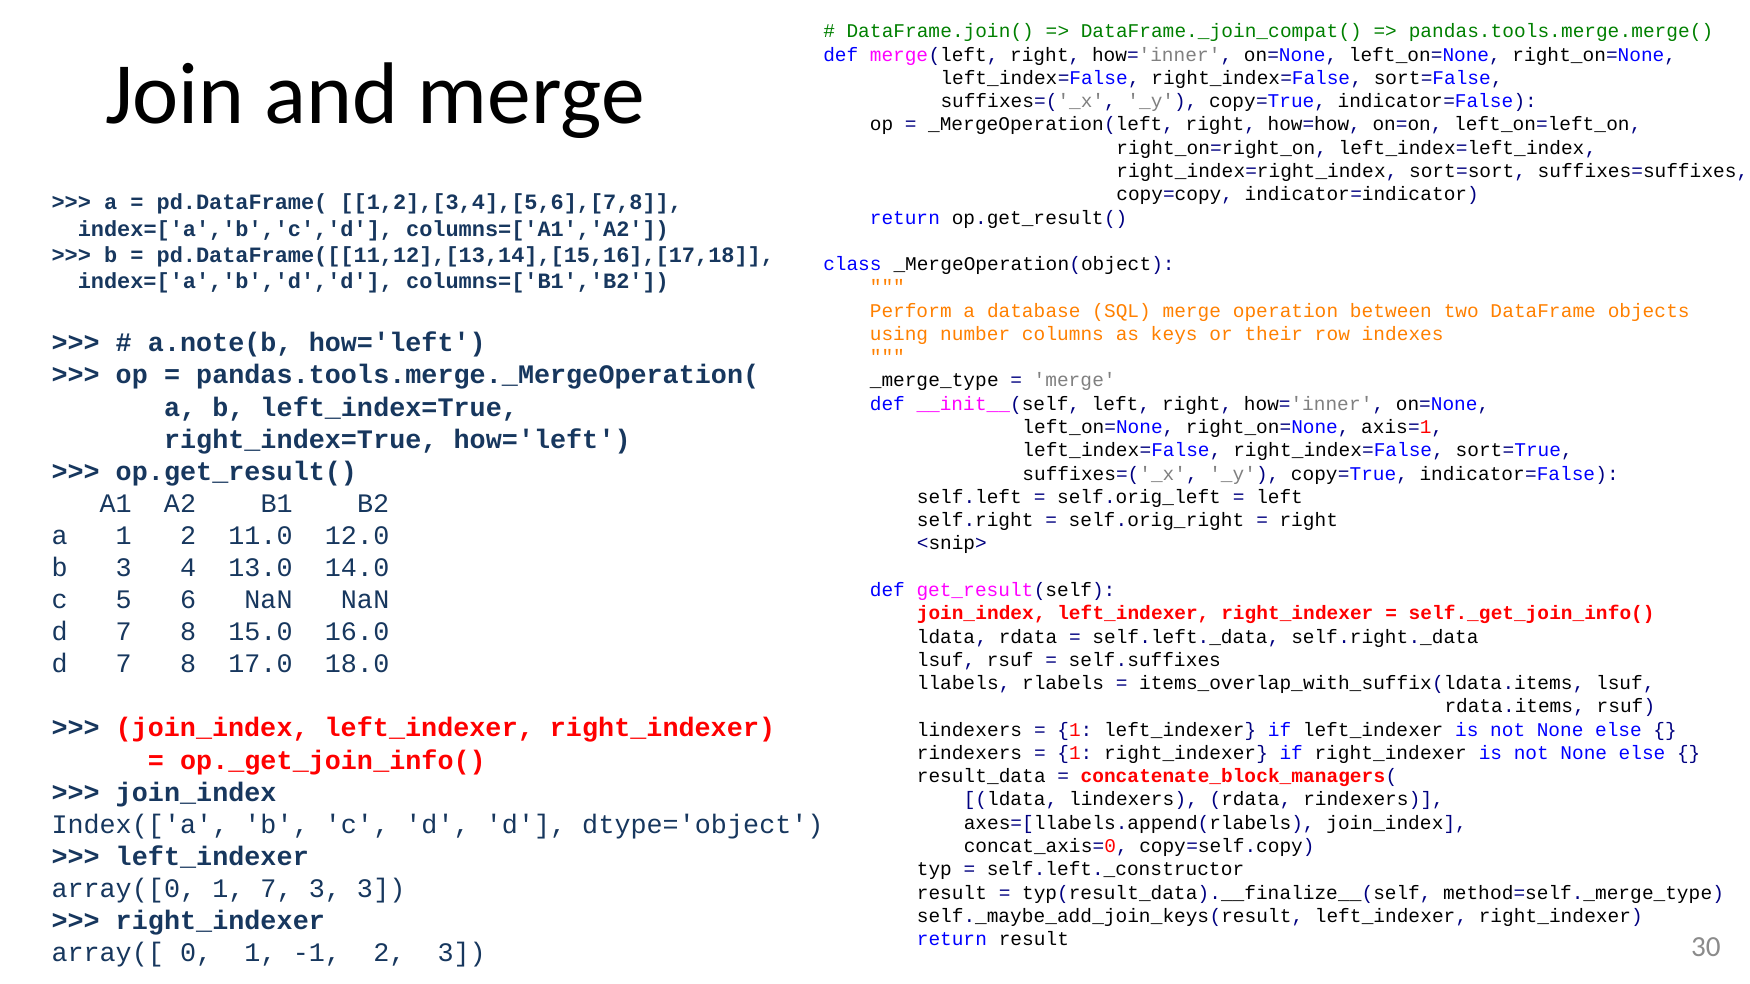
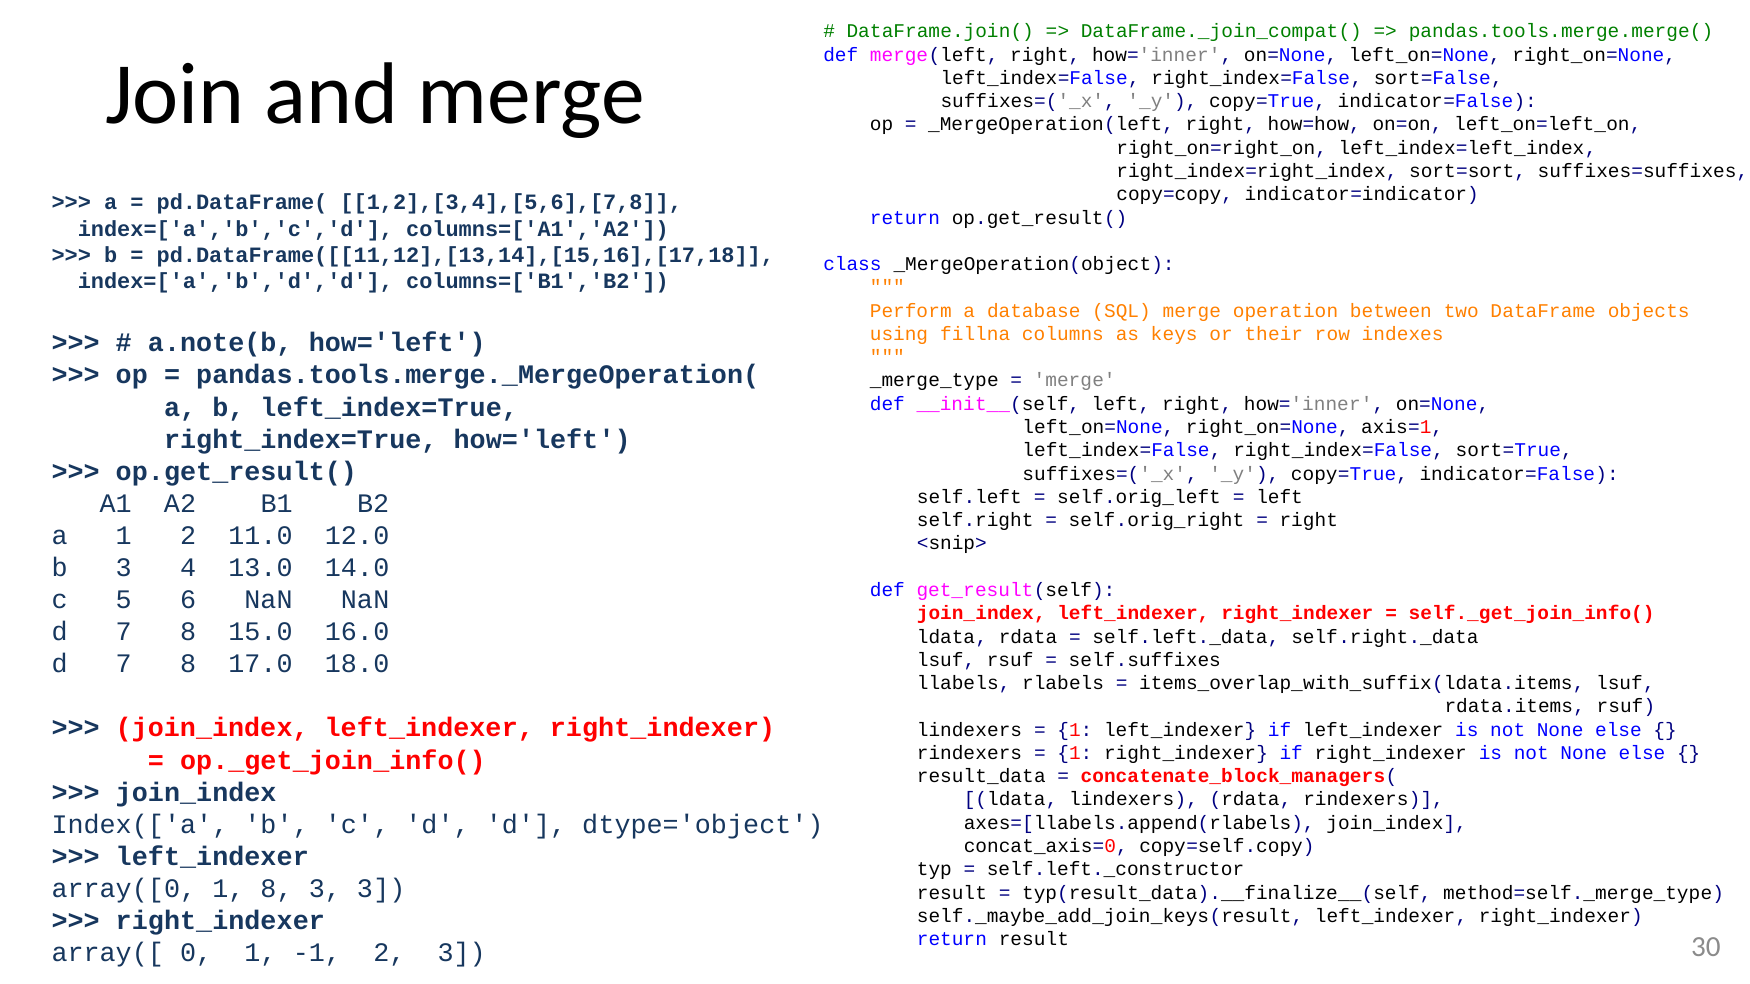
number: number -> fillna (975, 334)
1 7: 7 -> 8 (277, 889)
